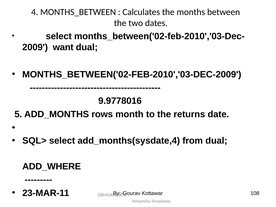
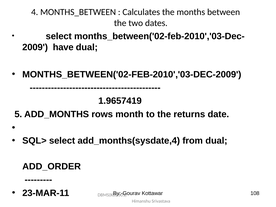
want: want -> have (63, 47)
9.9778016: 9.9778016 -> 1.9657419 (120, 101)
ADD_WHERE: ADD_WHERE -> ADD_ORDER (52, 166)
